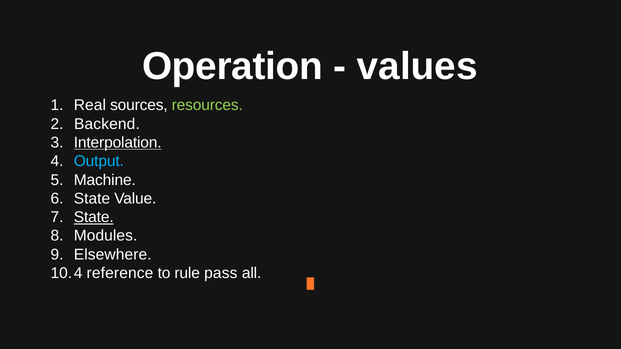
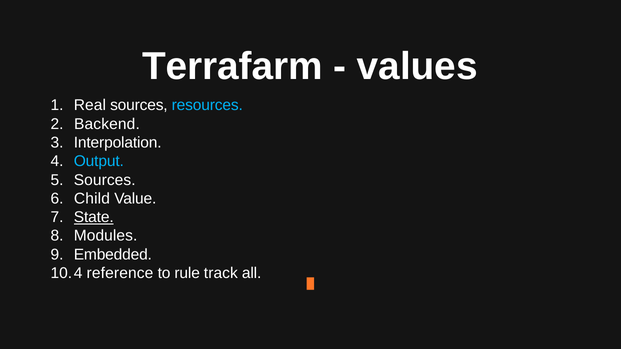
Operation: Operation -> Terrafarm (232, 66)
resources colour: light green -> light blue (207, 105)
Interpolation underline: present -> none (118, 142)
Machine: Machine -> Sources (105, 180)
State: State -> Child (92, 198)
Elsewhere: Elsewhere -> Embedded (113, 254)
pass: pass -> track (221, 273)
